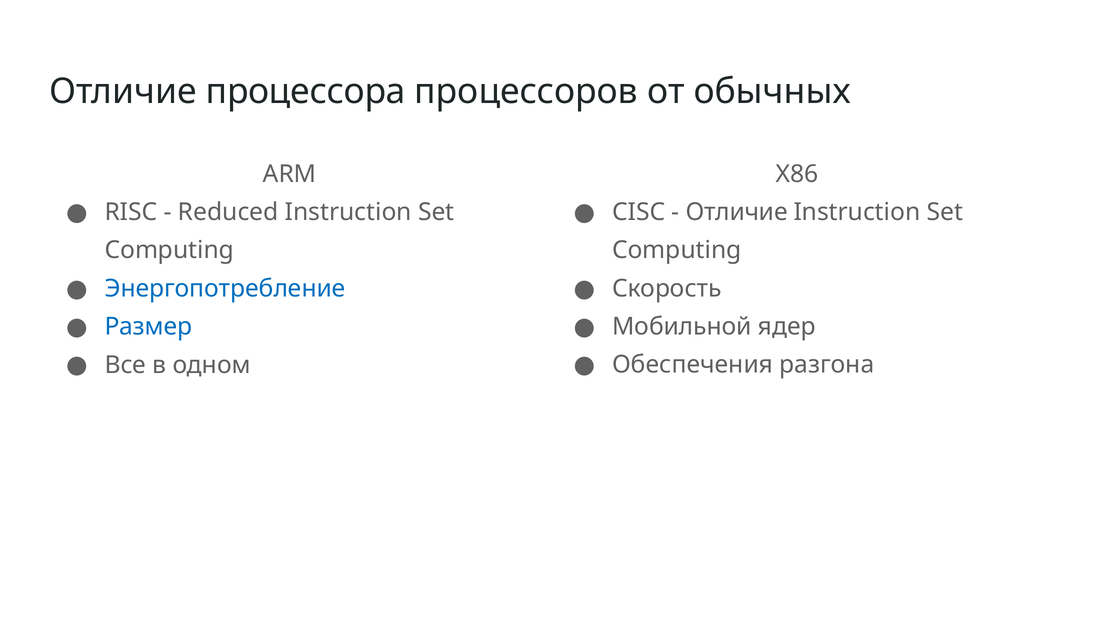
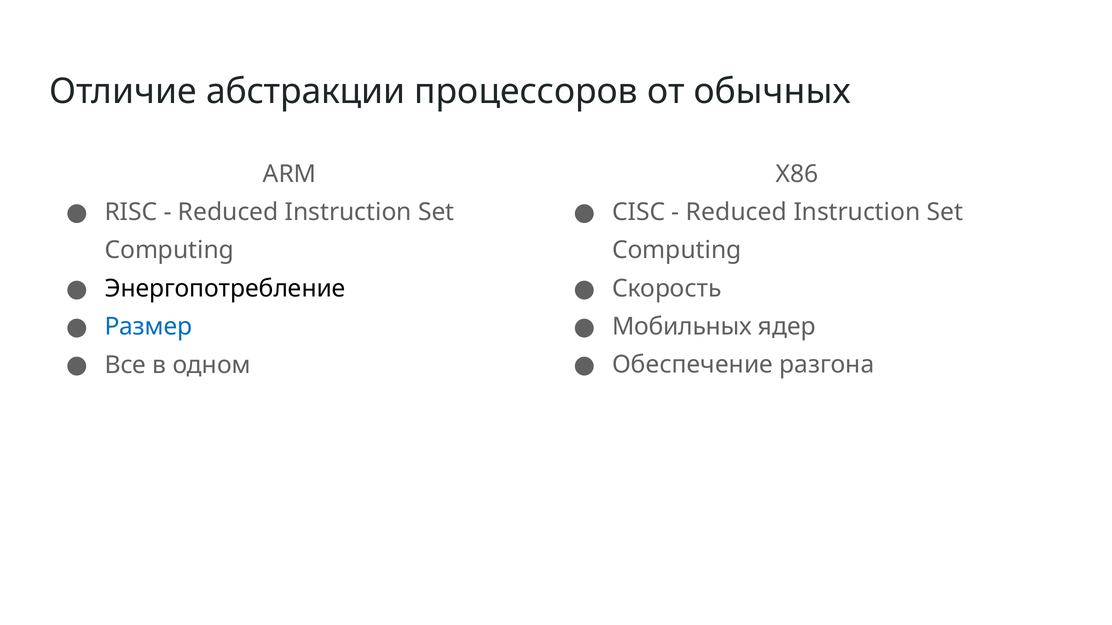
процессора: процессора -> абстракции (306, 92)
Отличие: Отличие -> Reduced (736, 212)
Энергопотребление colour: blue -> black (225, 289)
Мобильной: Мобильной -> Мобильных (682, 327)
Обеспечения: Обеспечения -> Обеспечение (693, 365)
